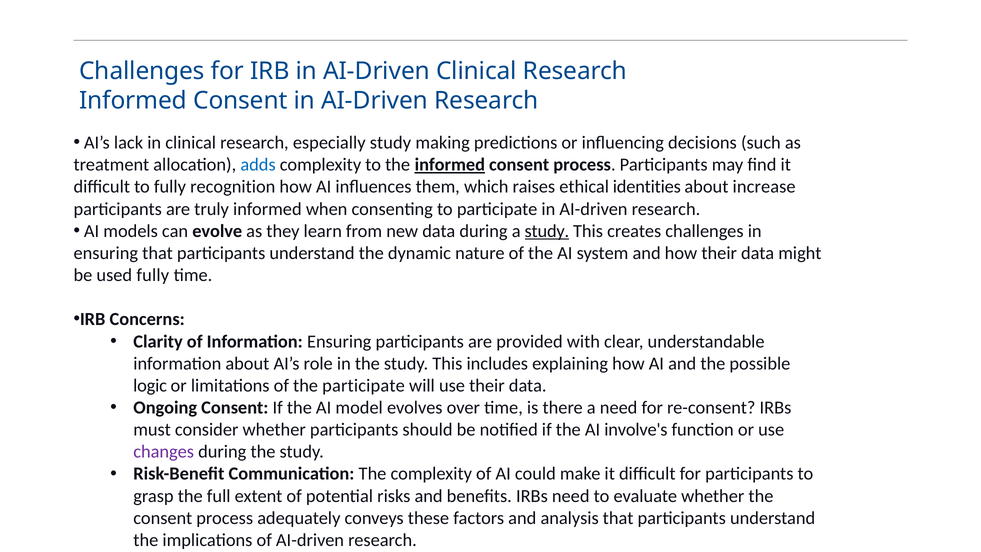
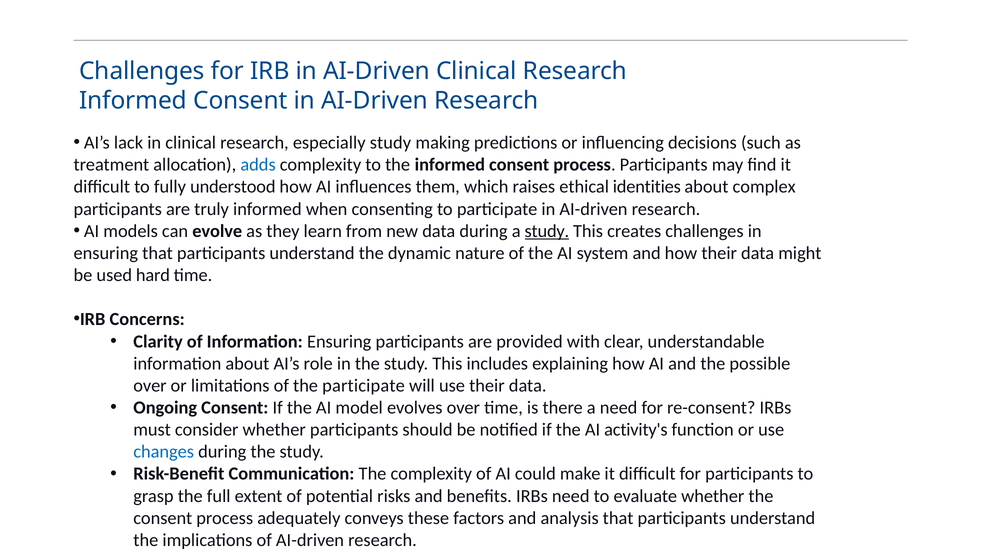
informed underline: present -> none (450, 165)
recognition: recognition -> understood (233, 187)
increase: increase -> complex (764, 187)
used fully: fully -> hard (153, 275)
logic: logic -> over (150, 385)
involve's: involve's -> activity's (636, 430)
changes colour: purple -> blue (164, 452)
